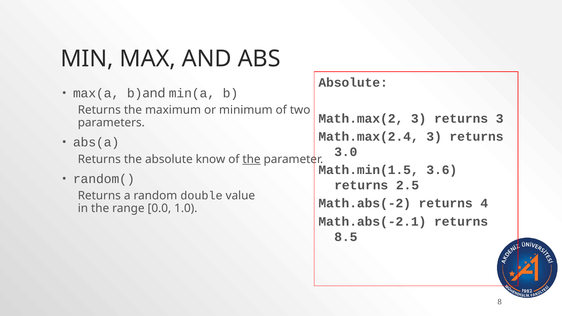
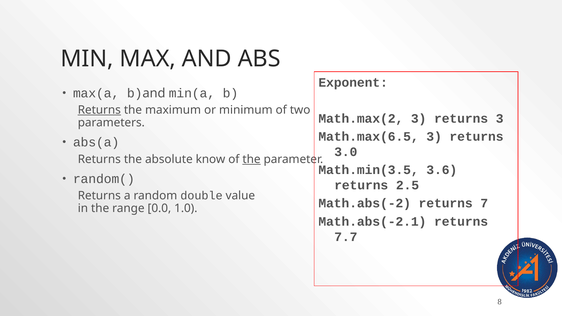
Absolute: Absolute -> Exponent (353, 83)
Returns underline: none -> present (99, 110)
Math.max(2.4: Math.max(2.4 -> Math.max(6.5 (369, 137)
Math.min(1.5: Math.min(1.5 -> Math.min(3.5 (369, 170)
4: 4 -> 7 (484, 204)
8.5: 8.5 -> 7.7 (346, 237)
